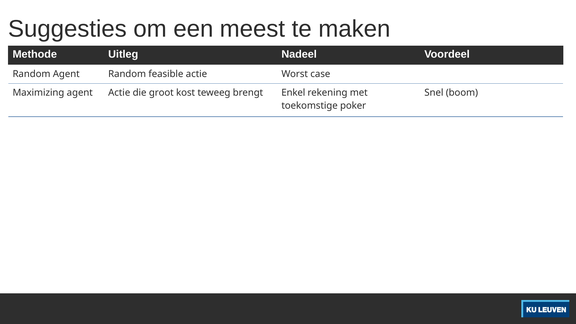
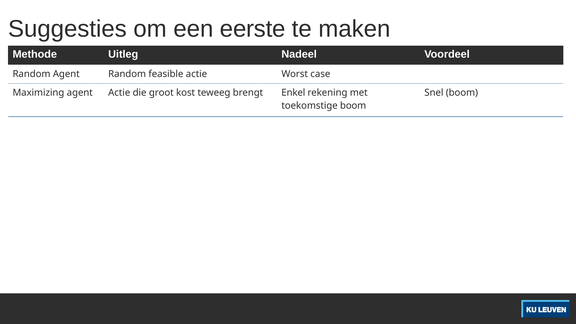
meest: meest -> eerste (253, 29)
toekomstige poker: poker -> boom (353, 106)
